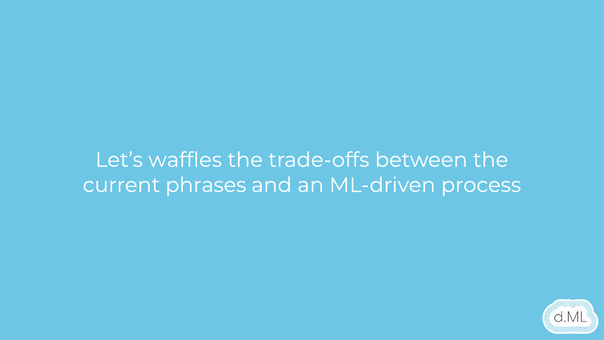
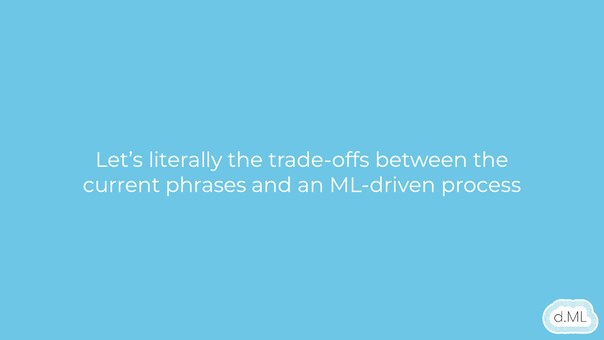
waffles: waffles -> literally (185, 160)
